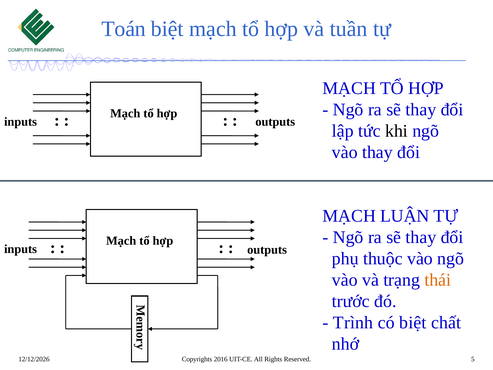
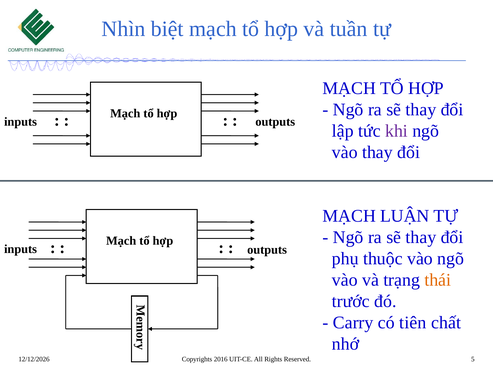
Toán: Toán -> Nhìn (124, 29)
khi colour: black -> purple (396, 131)
Trình: Trình -> Carry (353, 322)
có biệt: biệt -> tiên (413, 322)
